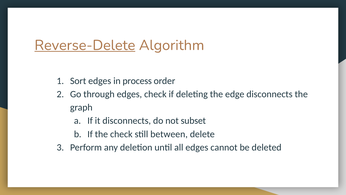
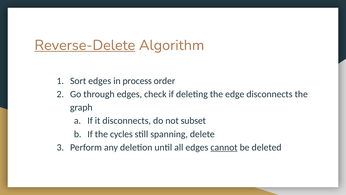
the check: check -> cycles (121, 134)
between: between -> spanning (169, 134)
cannot underline: none -> present (224, 147)
